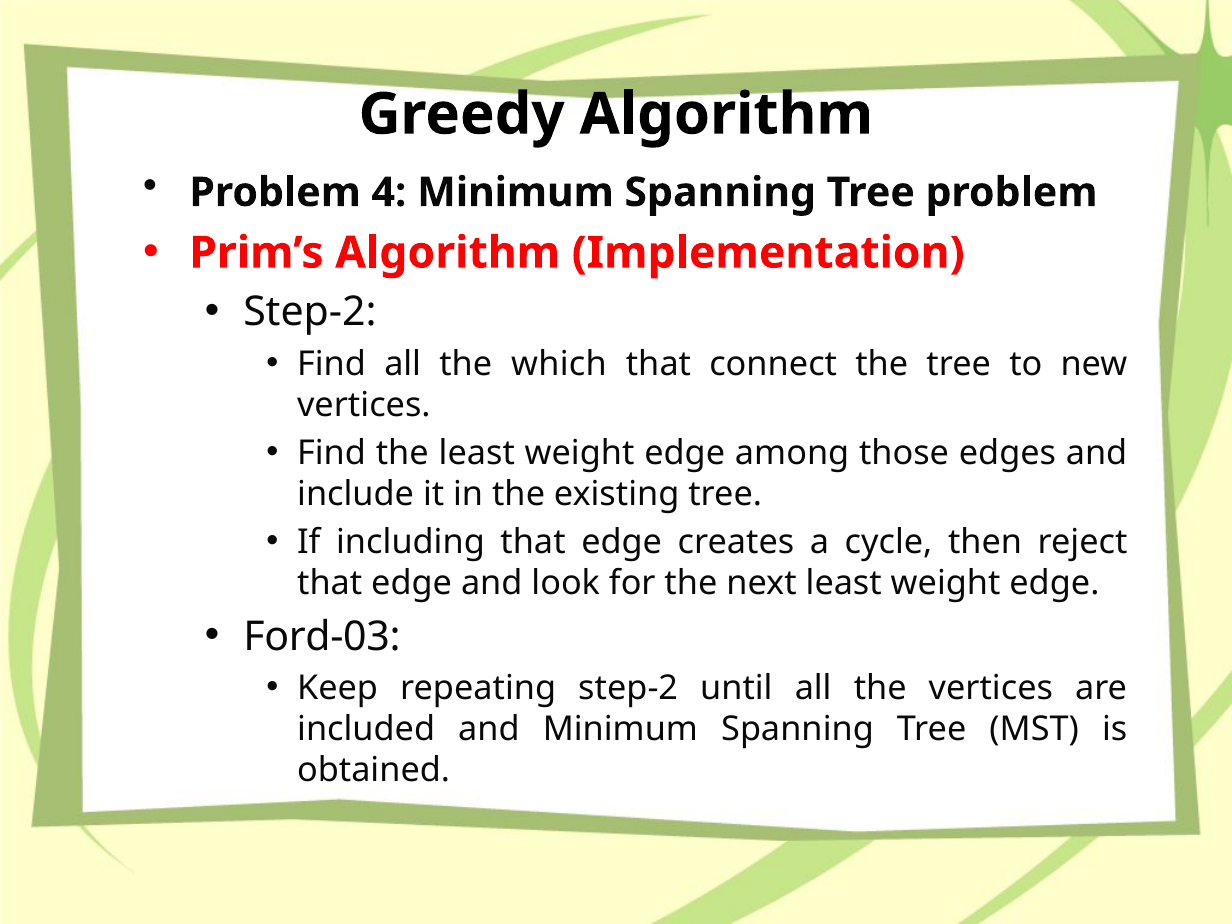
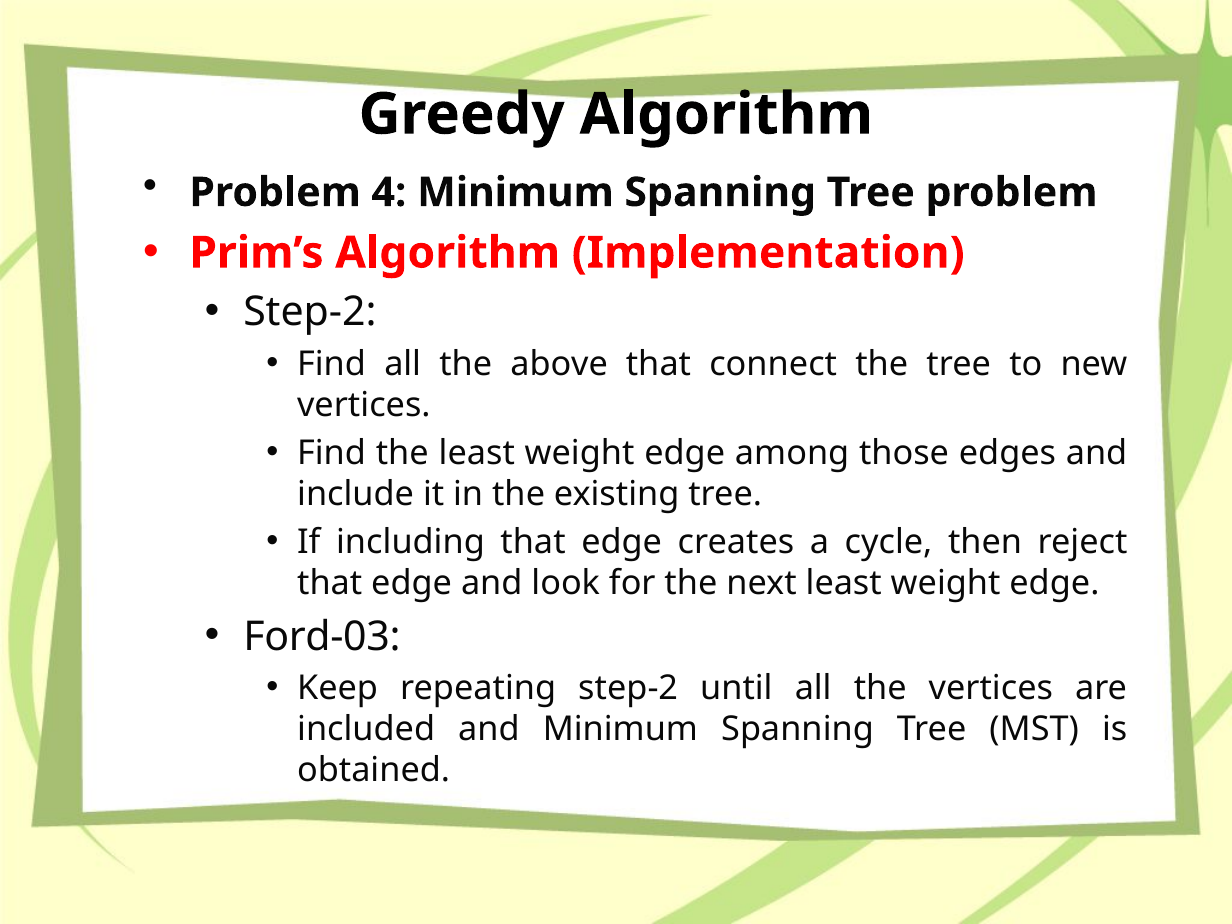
which: which -> above (559, 364)
